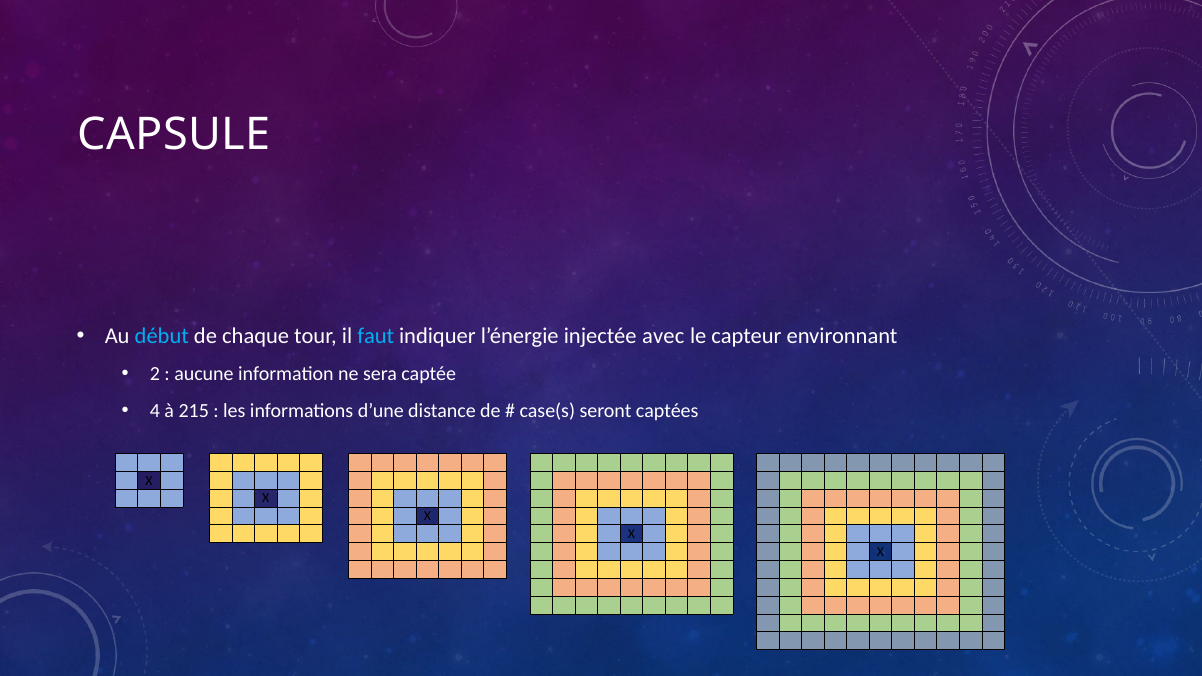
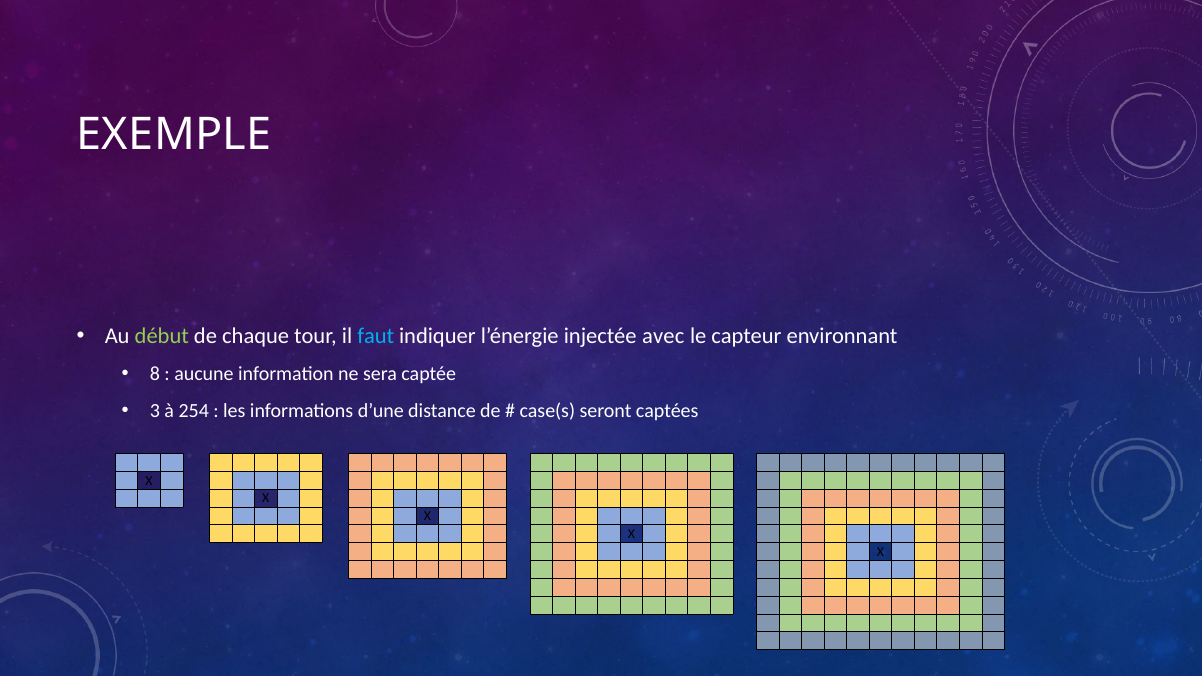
CAPSULE: CAPSULE -> EXEMPLE (174, 135)
début colour: light blue -> light green (162, 336)
2: 2 -> 8 (155, 374)
4: 4 -> 3 (155, 411)
215: 215 -> 254 (194, 411)
